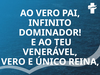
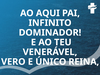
AO VERO: VERO -> AQUI (48, 13)
